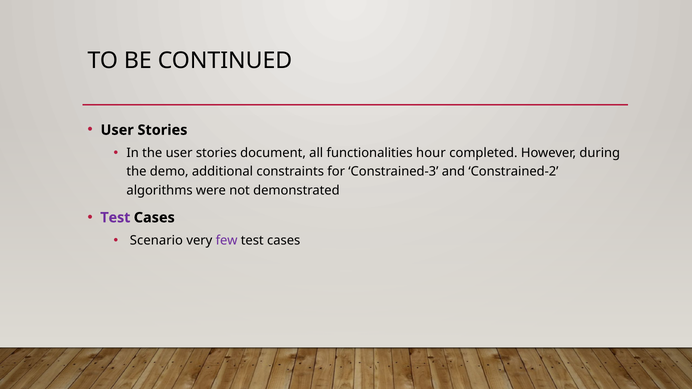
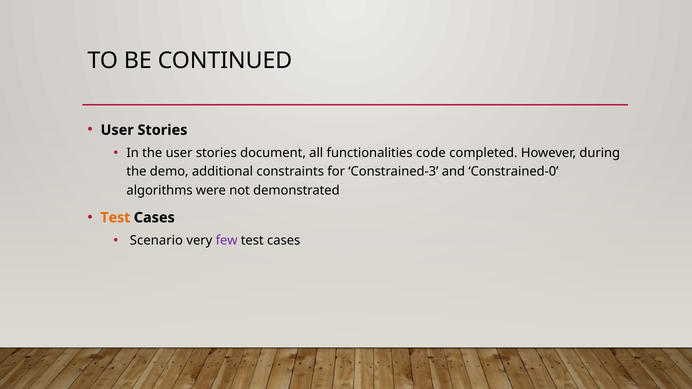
hour: hour -> code (431, 153)
Constrained-2: Constrained-2 -> Constrained-0 (513, 172)
Test colour: purple -> orange (115, 218)
